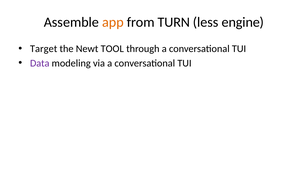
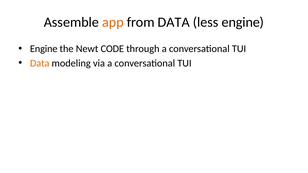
from TURN: TURN -> DATA (174, 22)
Target: Target -> Engine (44, 49)
TOOL: TOOL -> CODE (112, 49)
Data colour: purple -> orange (40, 63)
